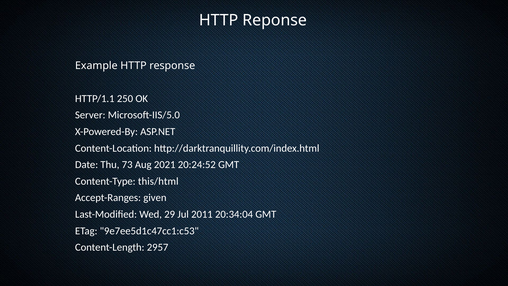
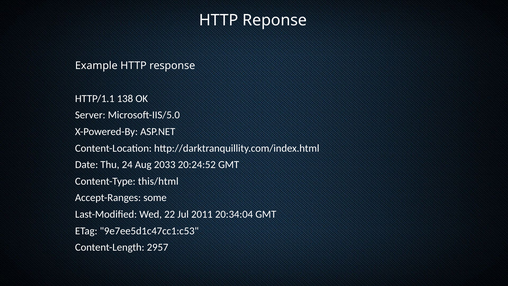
250: 250 -> 138 (125, 99)
73: 73 -> 24 (127, 165)
2021: 2021 -> 2033 (165, 165)
given: given -> some (155, 198)
29: 29 -> 22 (170, 214)
